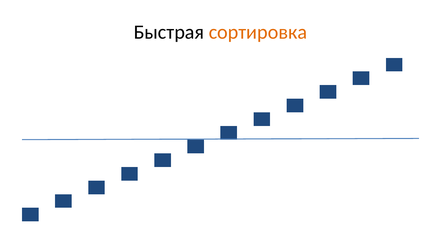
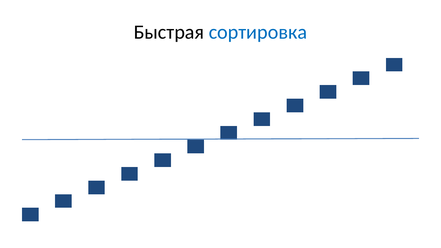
сортировка colour: orange -> blue (258, 32)
